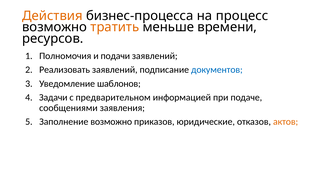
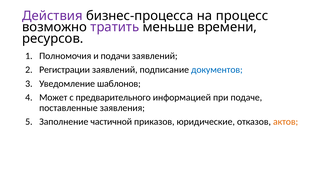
Действия colour: orange -> purple (52, 16)
тратить colour: orange -> purple (115, 27)
Реализовать: Реализовать -> Регистрации (65, 70)
Задачи: Задачи -> Может (53, 98)
предварительном: предварительном -> предварительного (113, 98)
сообщениями: сообщениями -> поставленные (68, 108)
Заполнение возможно: возможно -> частичной (111, 122)
